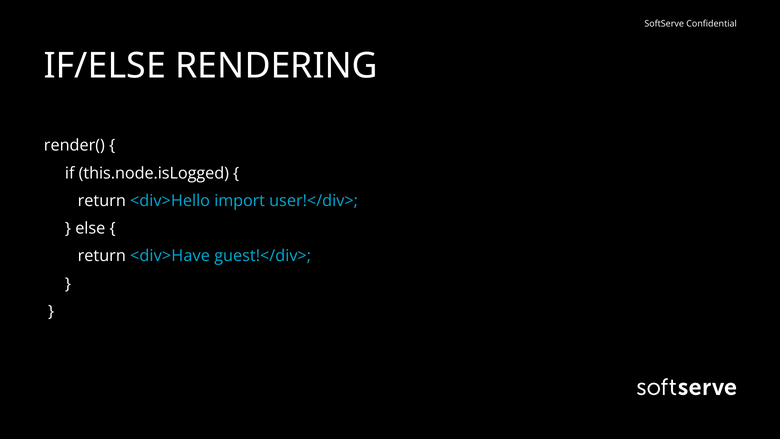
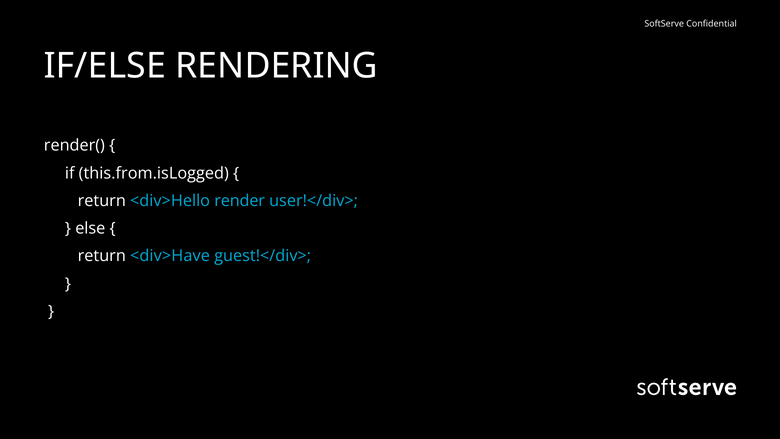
this.node.isLogged: this.node.isLogged -> this.from.isLogged (154, 173)
import: import -> render (240, 201)
